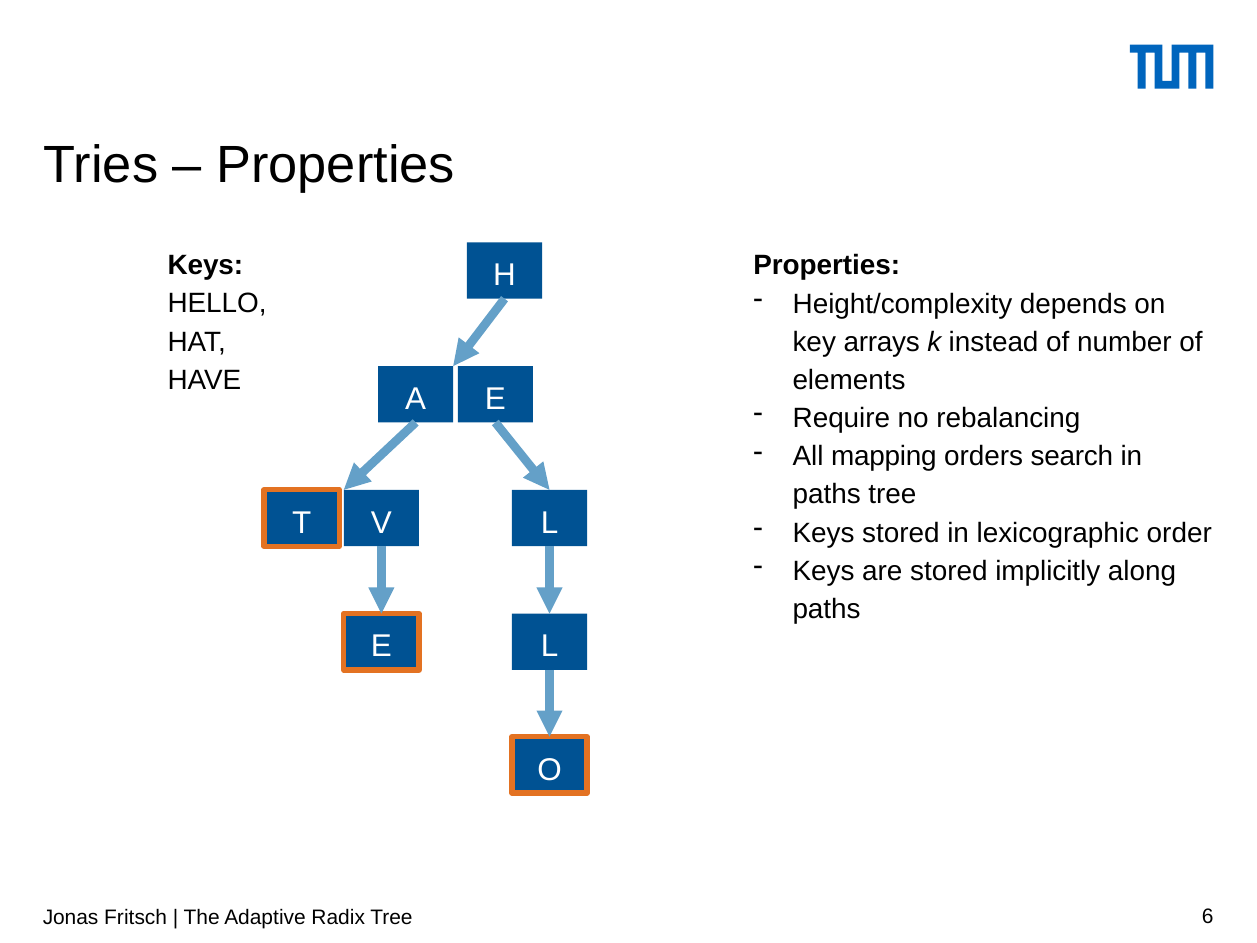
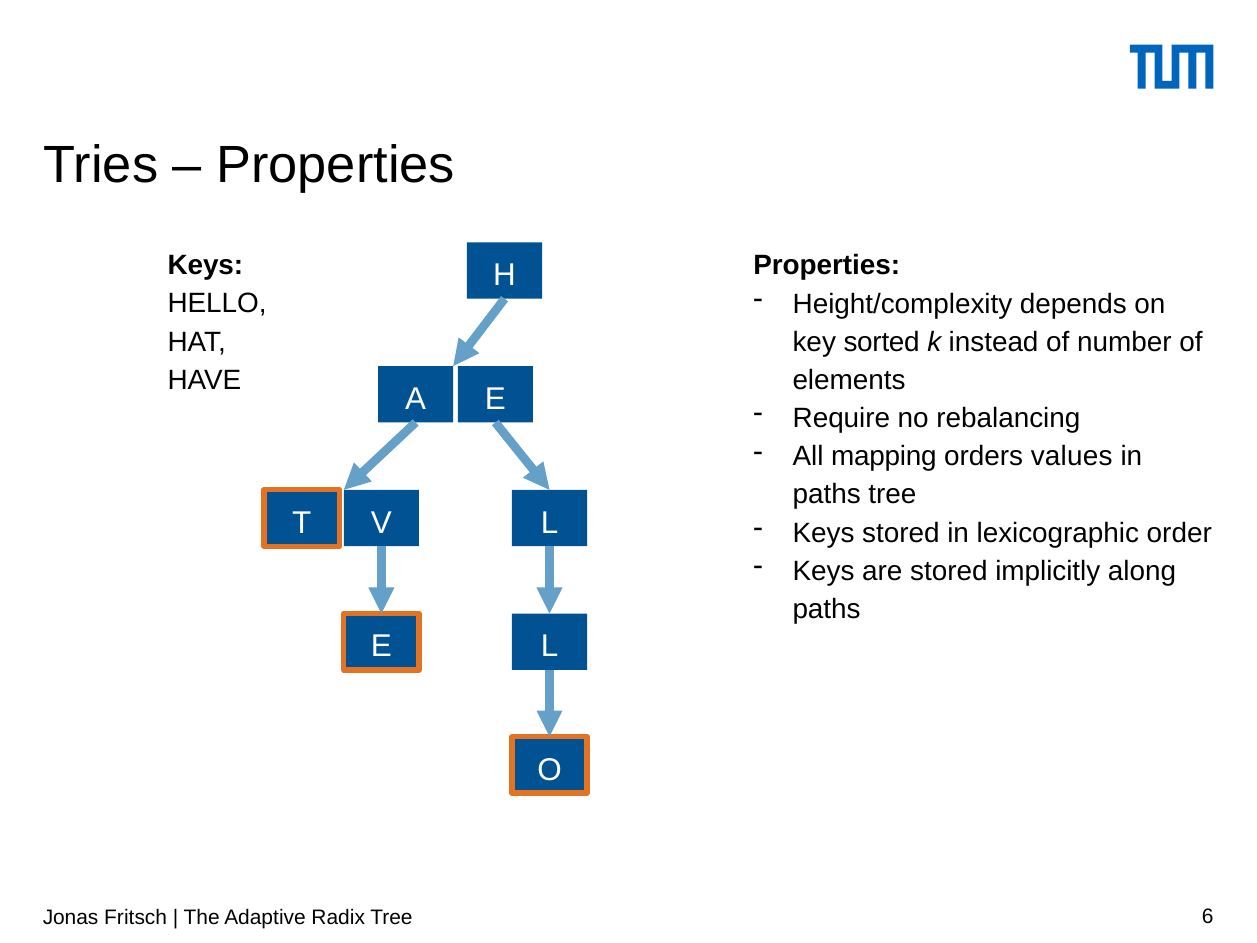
arrays: arrays -> sorted (882, 342)
search: search -> values (1072, 456)
